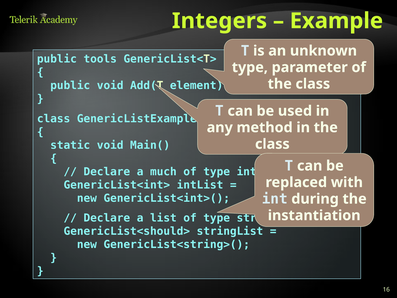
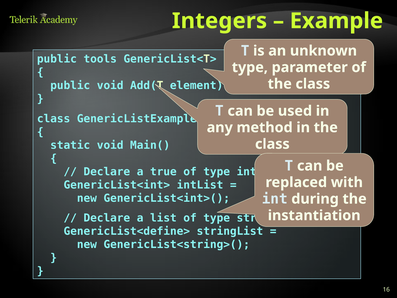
much: much -> true (163, 171)
GenericList<should>: GenericList<should> -> GenericList<define> (127, 231)
